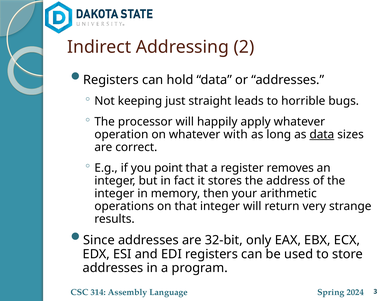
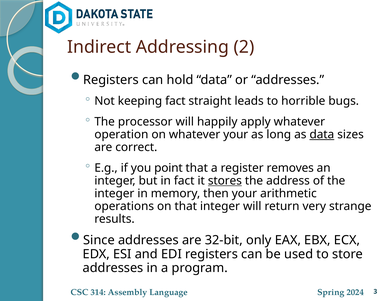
keeping just: just -> fact (175, 101)
whatever with: with -> your (236, 134)
stores underline: none -> present (225, 180)
